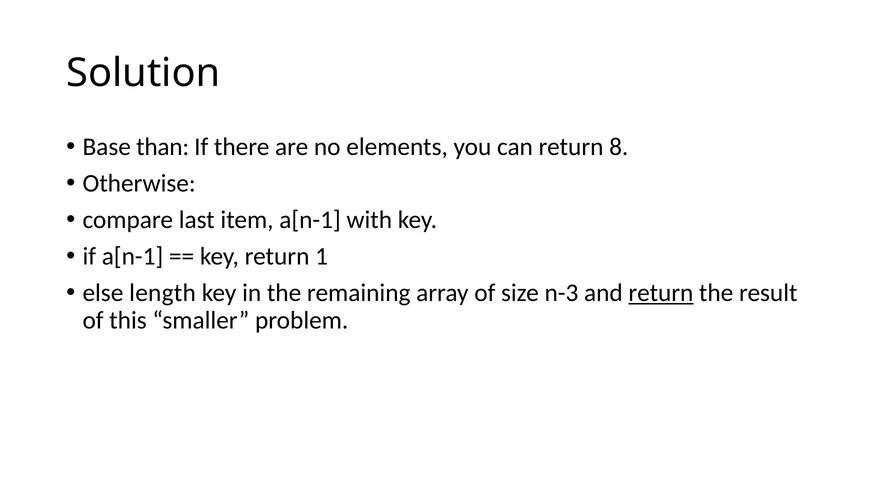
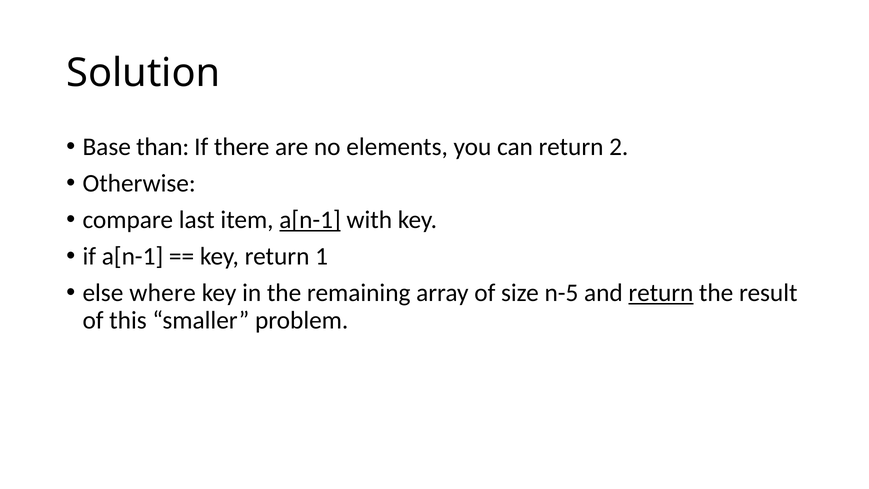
8: 8 -> 2 (619, 147)
a[n-1 underline: none -> present (310, 220)
length: length -> where (163, 293)
n-3: n-3 -> n-5 (561, 293)
